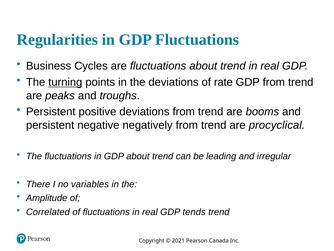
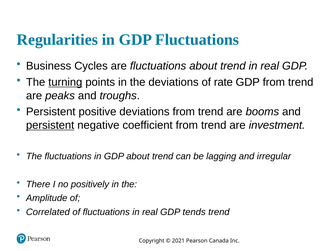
persistent underline: none -> present (50, 125)
negatively: negatively -> coefficient (148, 125)
procyclical: procyclical -> investment (277, 125)
leading: leading -> lagging (221, 156)
variables: variables -> positively (90, 184)
